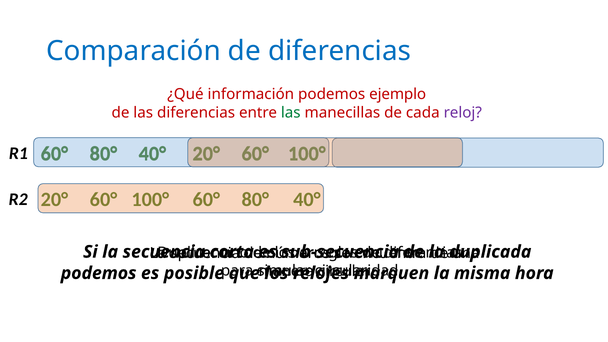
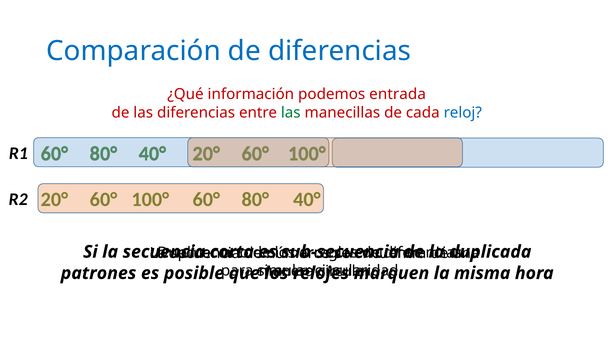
ejemplo: ejemplo -> entrada (398, 94)
reloj colour: purple -> blue (463, 113)
podemos: podemos -> patrones (99, 273)
